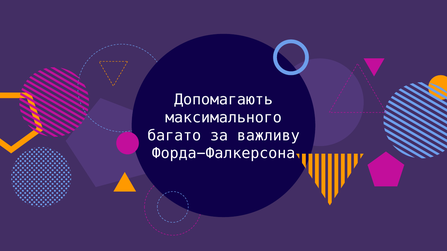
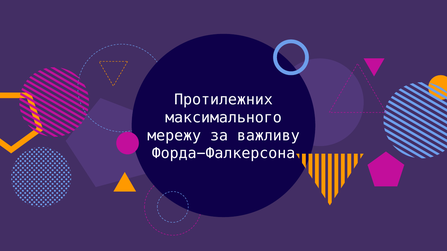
Допомагають: Допомагають -> Протилежних (224, 100)
багато: багато -> мережу (174, 136)
